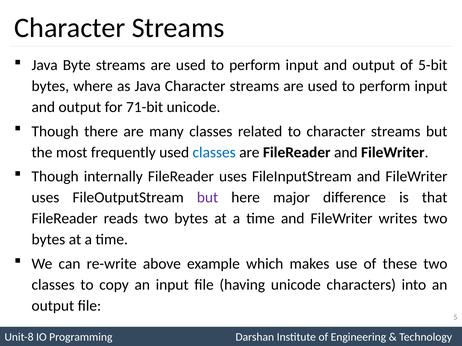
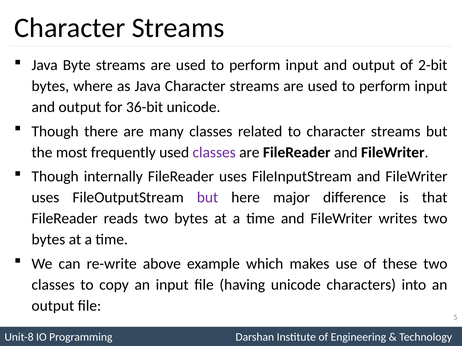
5-bit: 5-bit -> 2-bit (433, 65)
71-bit: 71-bit -> 36-bit (145, 107)
classes colour: blue -> purple (214, 153)
